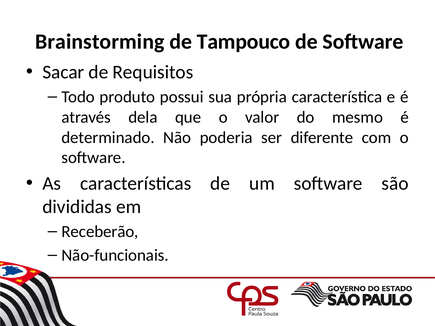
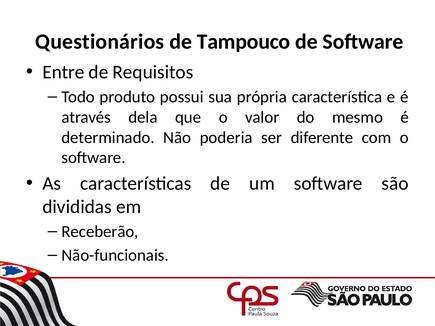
Brainstorming: Brainstorming -> Questionários (100, 42)
Sacar: Sacar -> Entre (63, 72)
